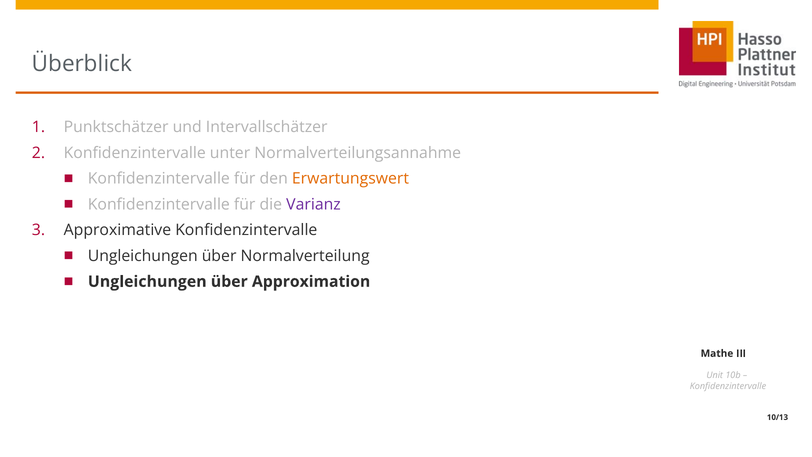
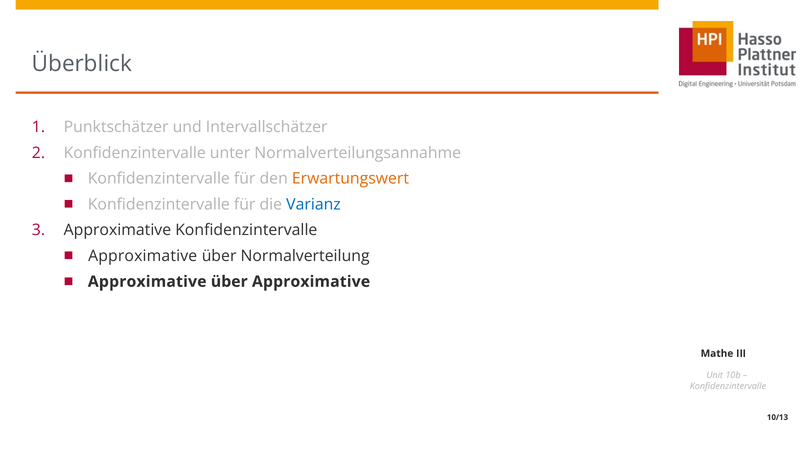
Varianz colour: purple -> blue (313, 204)
Ungleichungen: Ungleichungen -> Approximative (143, 256)
Ungleichungen: Ungleichungen -> Approximative (147, 281)
über Approximation: Approximation -> Approximative (311, 281)
